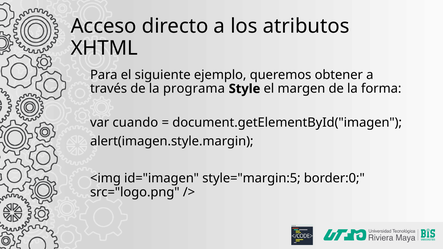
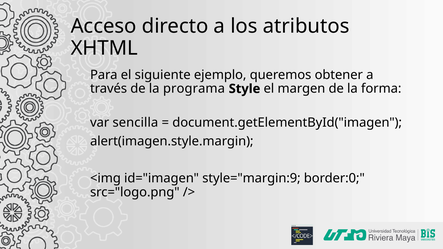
cuando: cuando -> sencilla (135, 123)
style="margin:5: style="margin:5 -> style="margin:9 (251, 178)
